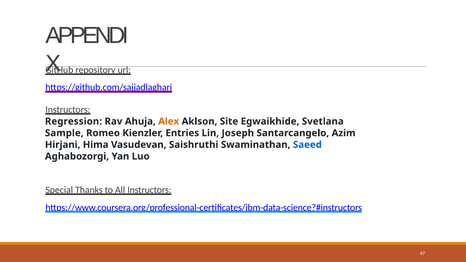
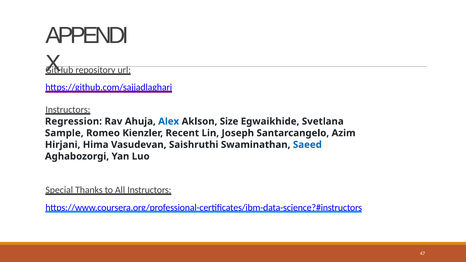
Alex colour: orange -> blue (169, 121)
Site: Site -> Size (229, 121)
Entries: Entries -> Recent (182, 133)
